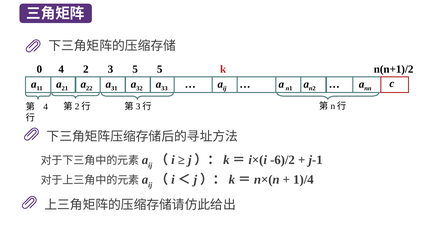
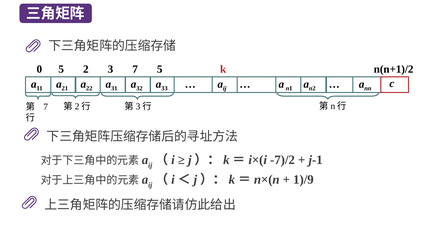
0 4: 4 -> 5 (61, 69)
3 5: 5 -> 7 (135, 69)
4: 4 -> 7 (46, 107)
-6)/2: -6)/2 -> -7)/2 (283, 159)
1)/4: 1)/4 -> 1)/9 (303, 179)
